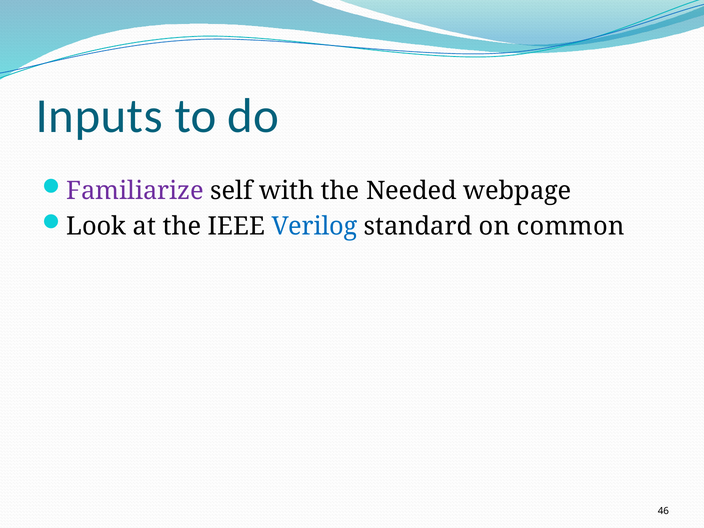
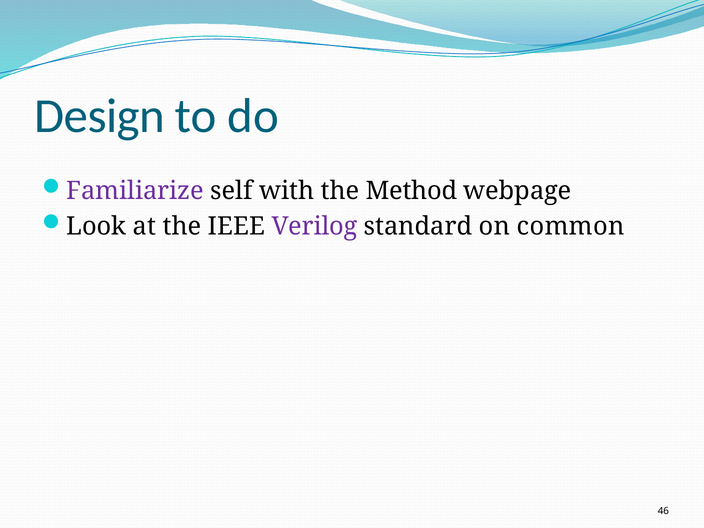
Inputs: Inputs -> Design (100, 116)
Needed: Needed -> Method (411, 191)
Verilog colour: blue -> purple (314, 226)
